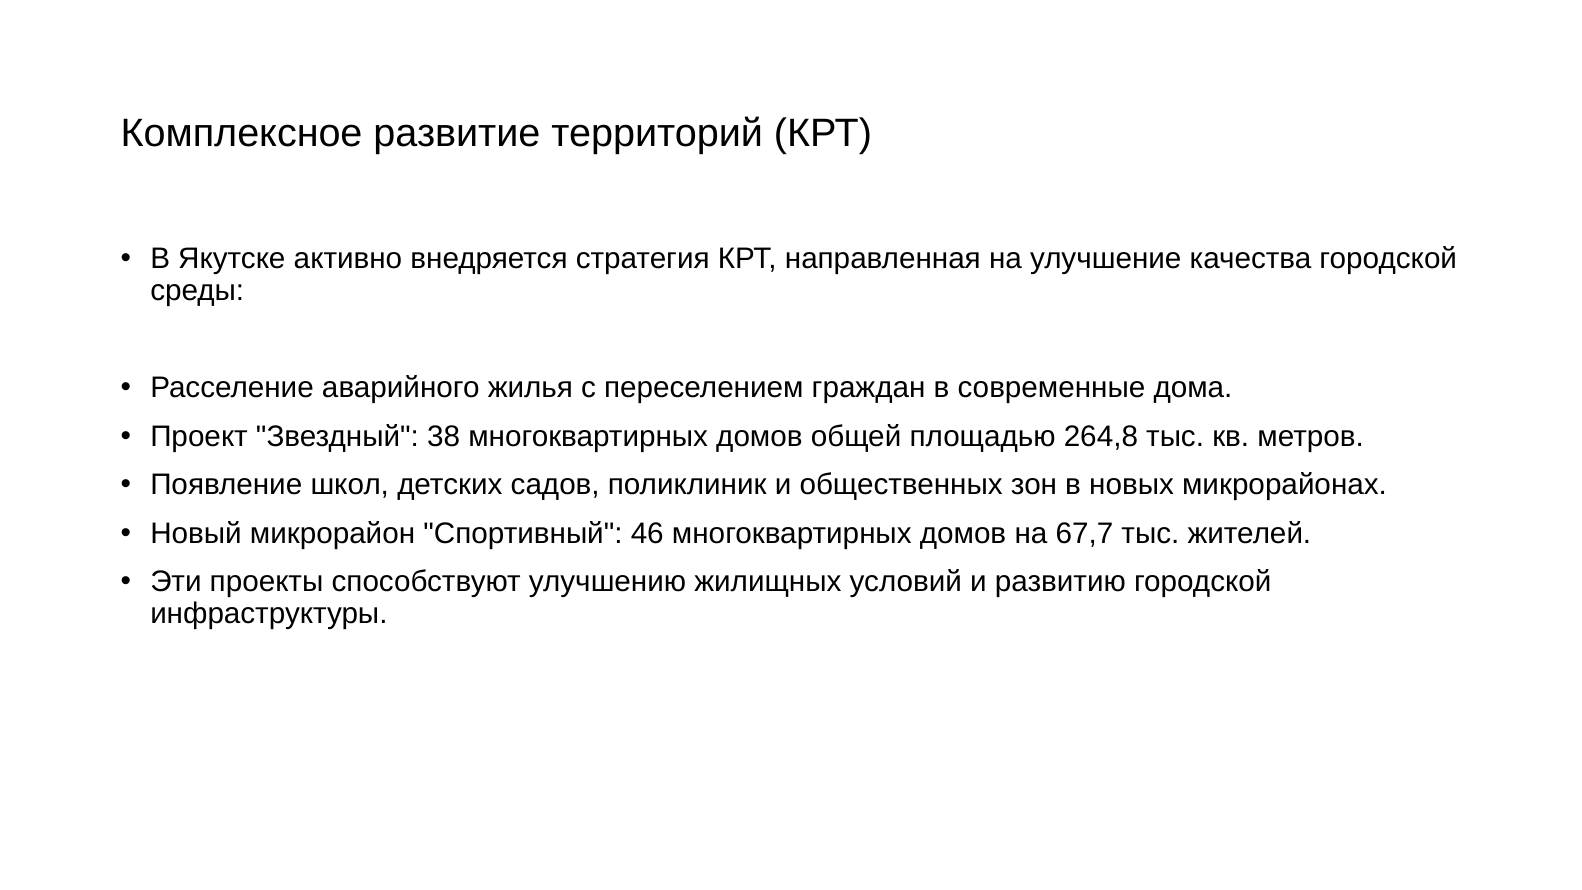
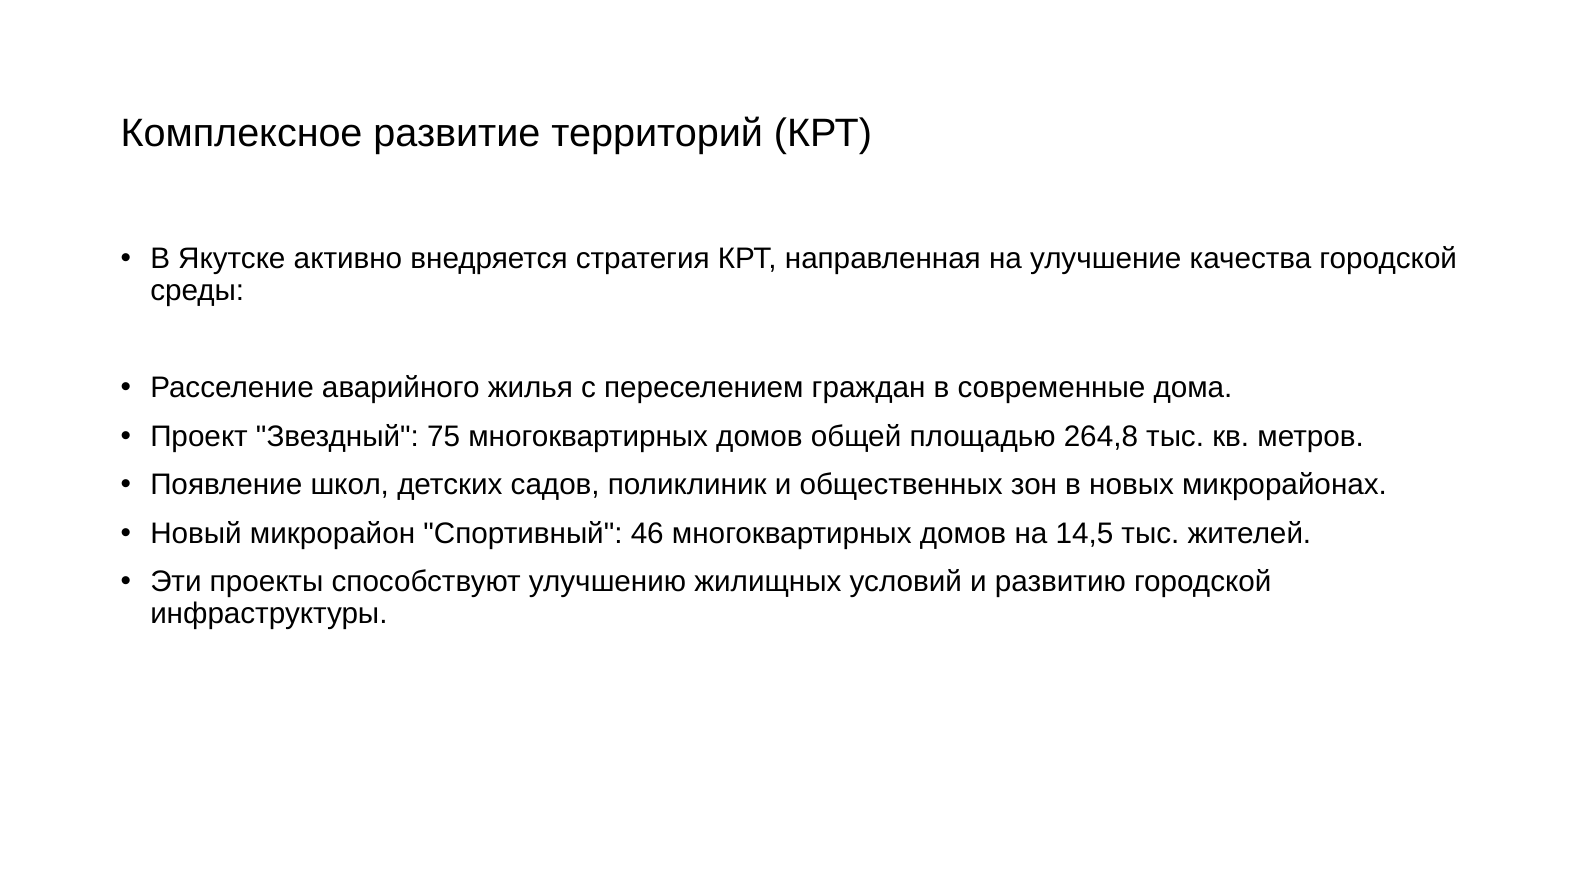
38: 38 -> 75 (444, 436)
67,7: 67,7 -> 14,5 (1084, 533)
